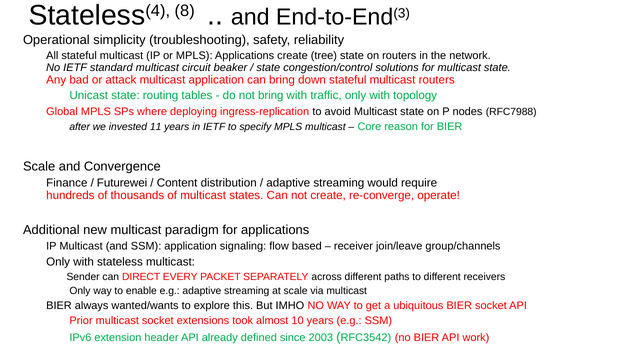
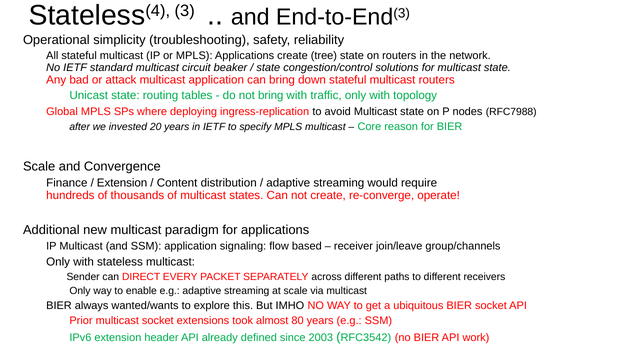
8: 8 -> 3 (185, 11)
11: 11 -> 20 (156, 127)
Futurewei: Futurewei -> Extension (122, 183)
10: 10 -> 80 (298, 321)
